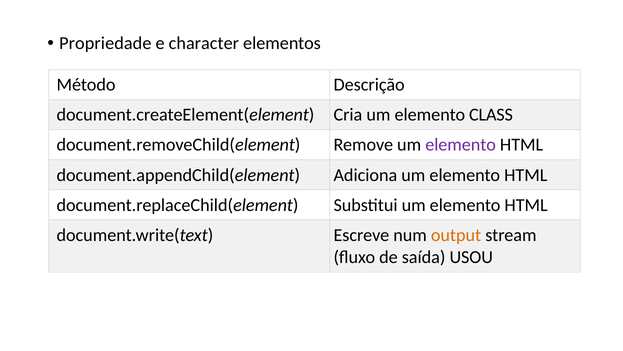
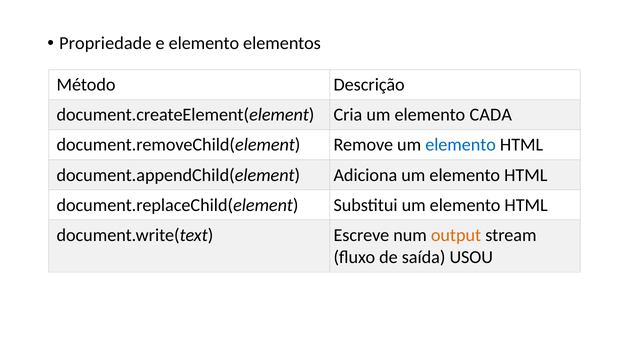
e character: character -> elemento (204, 43)
CLASS: CLASS -> CADA (491, 115)
elemento colour: purple -> blue (461, 145)
